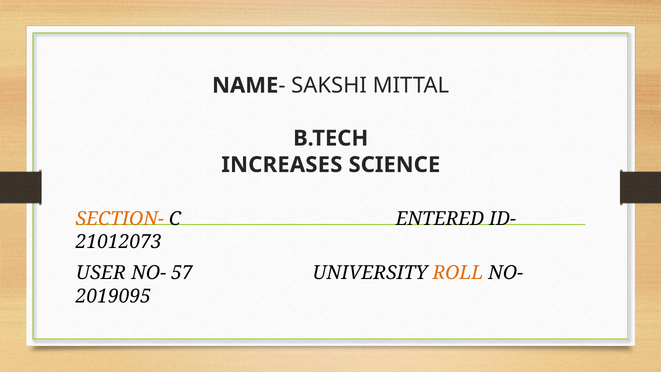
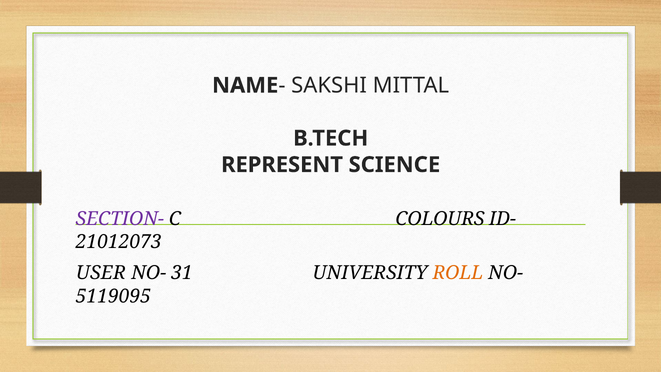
INCREASES: INCREASES -> REPRESENT (282, 165)
SECTION- colour: orange -> purple (120, 219)
ENTERED: ENTERED -> COLOURS (440, 219)
57: 57 -> 31 (182, 273)
2019095: 2019095 -> 5119095 (113, 296)
